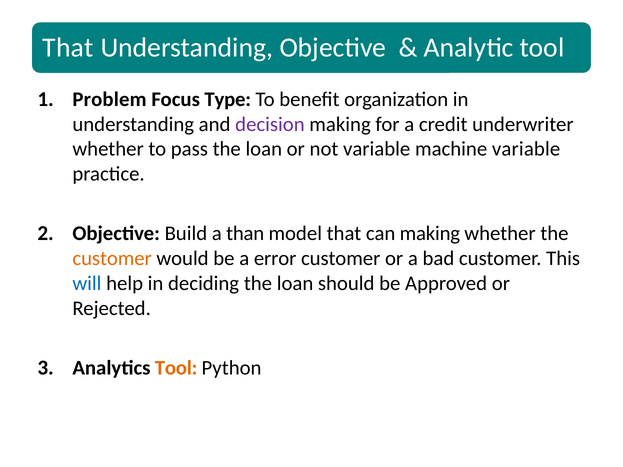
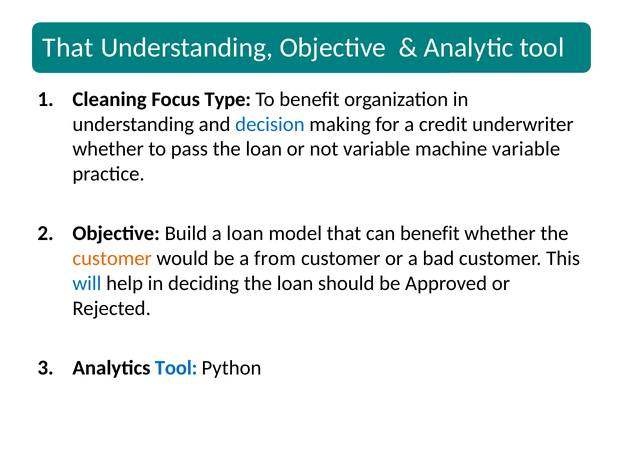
Problem: Problem -> Cleaning (110, 99)
decision colour: purple -> blue (270, 124)
a than: than -> loan (245, 234)
can making: making -> benefit (430, 234)
error: error -> from (275, 259)
Tool colour: orange -> blue (176, 368)
